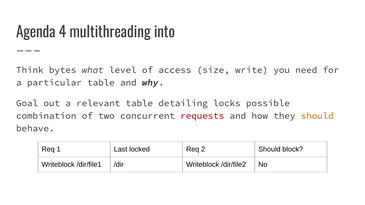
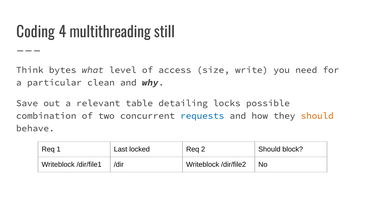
Agenda: Agenda -> Coding (36, 32)
into: into -> still (164, 32)
particular table: table -> clean (101, 83)
Goal: Goal -> Save (27, 103)
requests colour: red -> blue (202, 116)
